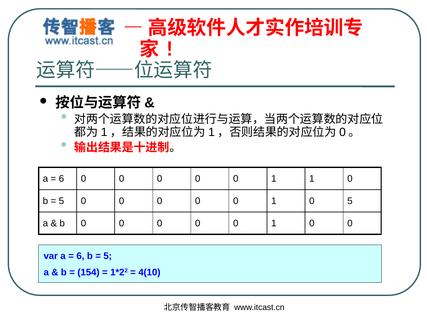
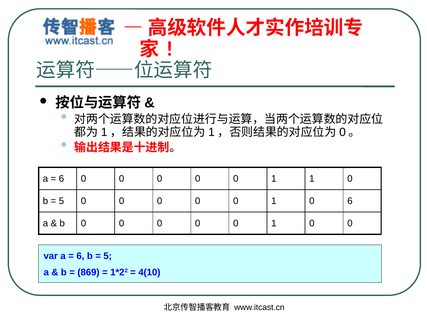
0 5: 5 -> 6 (350, 201)
154: 154 -> 869 (88, 272)
